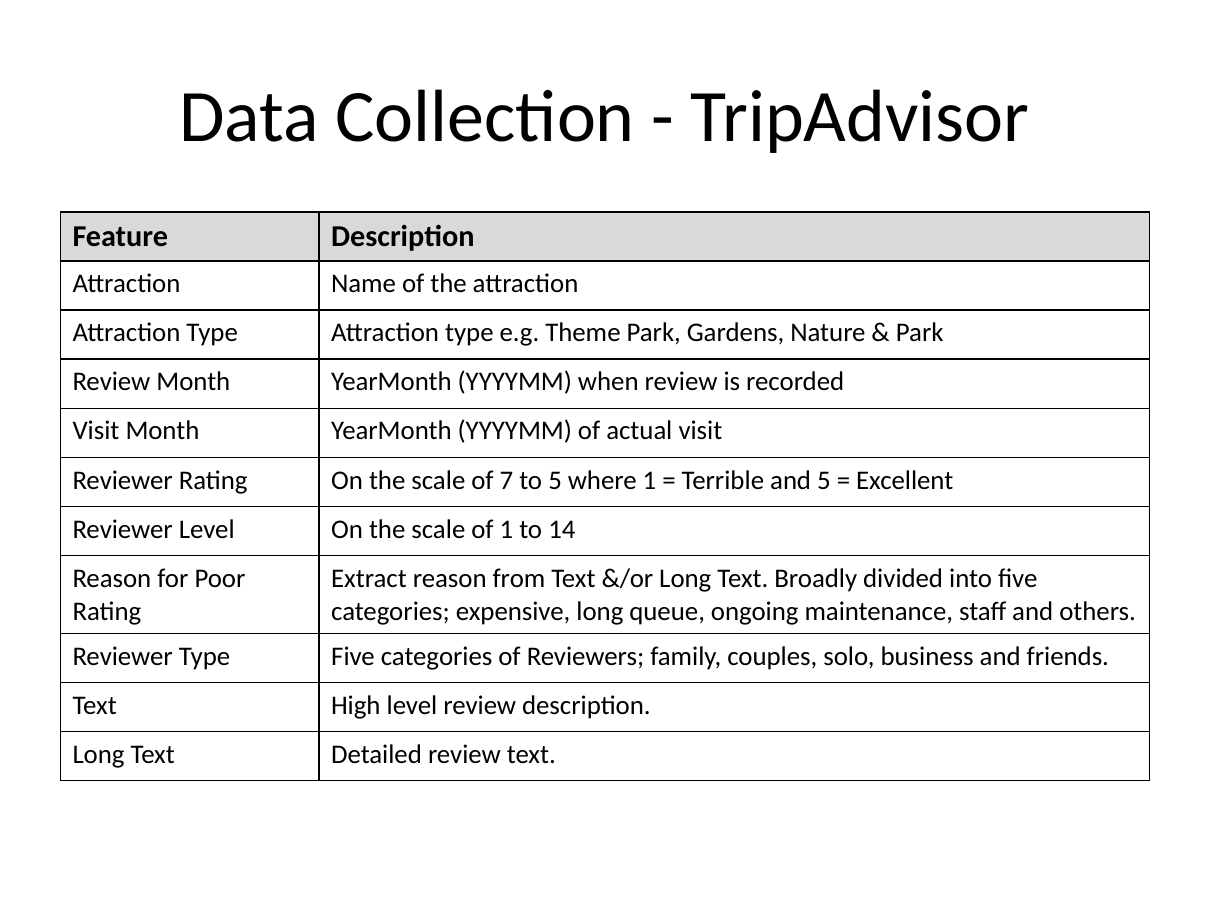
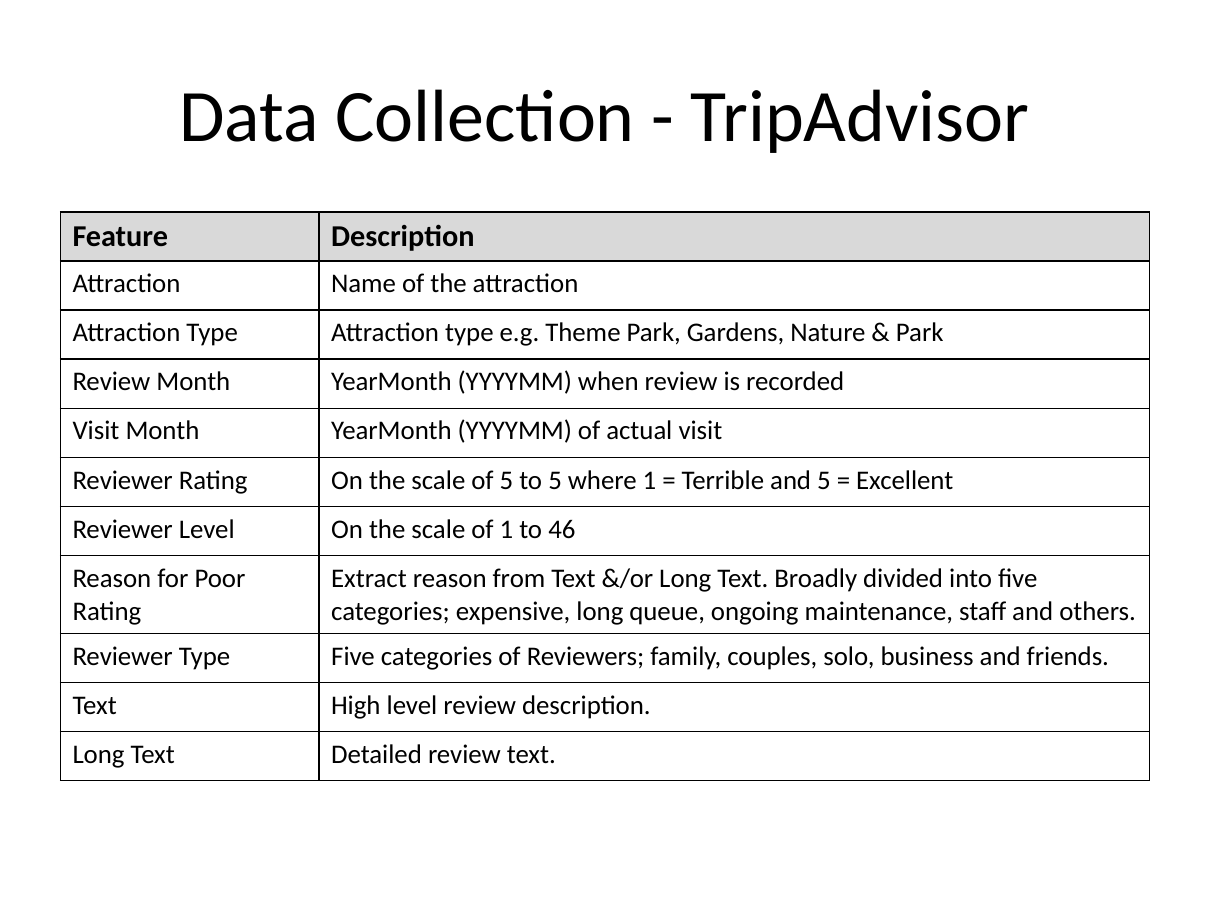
of 7: 7 -> 5 (507, 480)
14: 14 -> 46 (562, 529)
